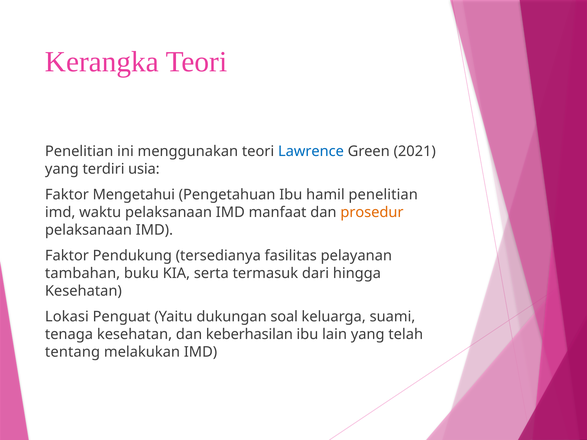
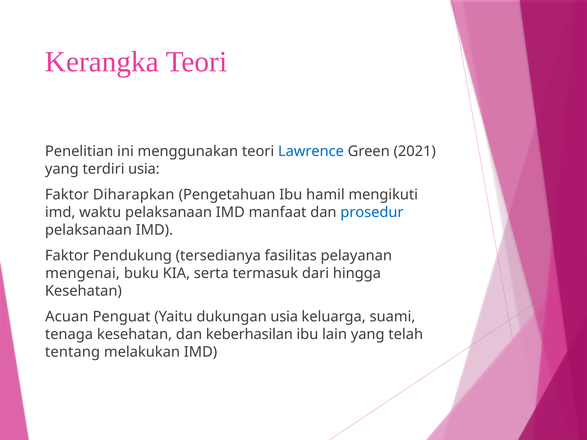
Mengetahui: Mengetahui -> Diharapkan (134, 195)
hamil penelitian: penelitian -> mengikuti (383, 195)
prosedur colour: orange -> blue (372, 212)
tambahan: tambahan -> mengenai (83, 273)
Lokasi: Lokasi -> Acuan (67, 317)
dukungan soal: soal -> usia (284, 317)
